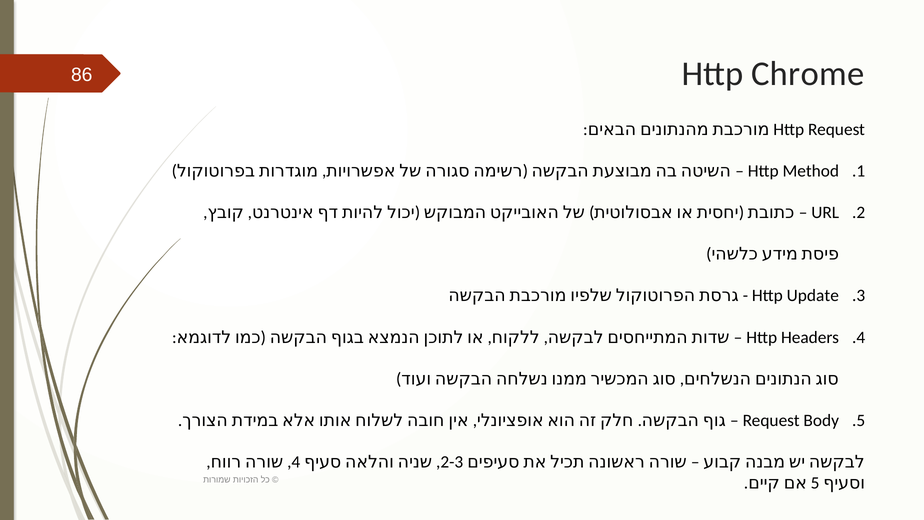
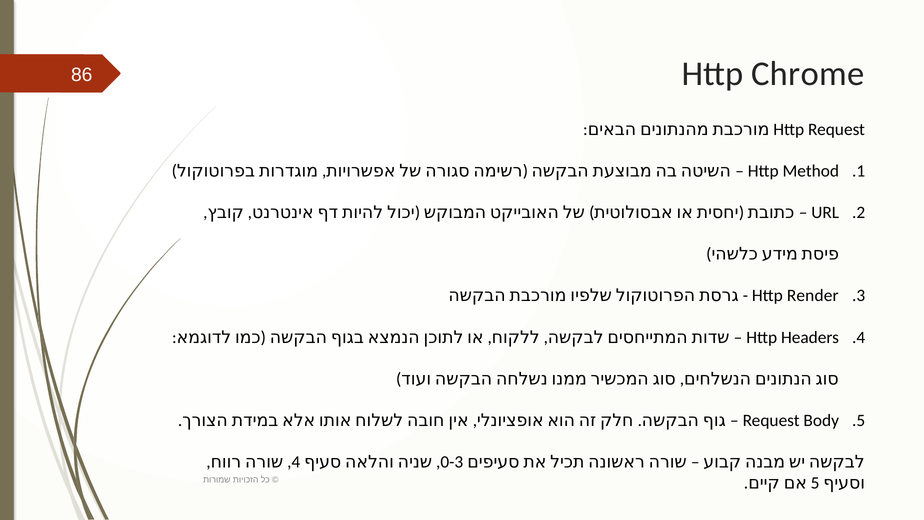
Update: Update -> Render (813, 296)
2-3: 2-3 -> 0-3 (452, 462)
